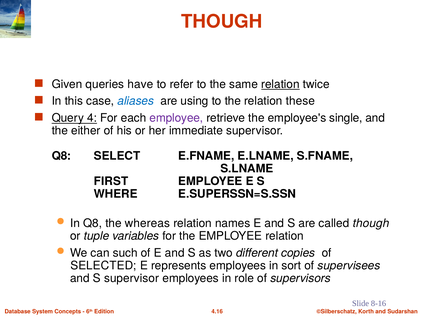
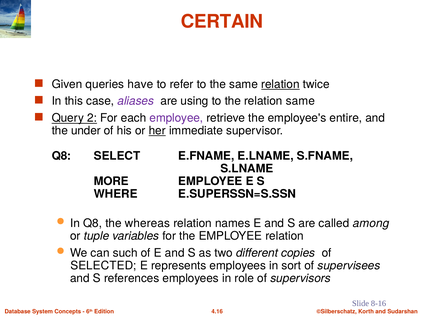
THOUGH: THOUGH -> CERTAIN (222, 21)
aliases colour: blue -> purple (136, 101)
relation these: these -> same (300, 101)
4: 4 -> 2 (92, 118)
single: single -> entire (346, 118)
either: either -> under (86, 130)
her underline: none -> present (157, 130)
FIRST: FIRST -> MORE (111, 181)
called though: though -> among (371, 223)
S supervisor: supervisor -> references (132, 278)
